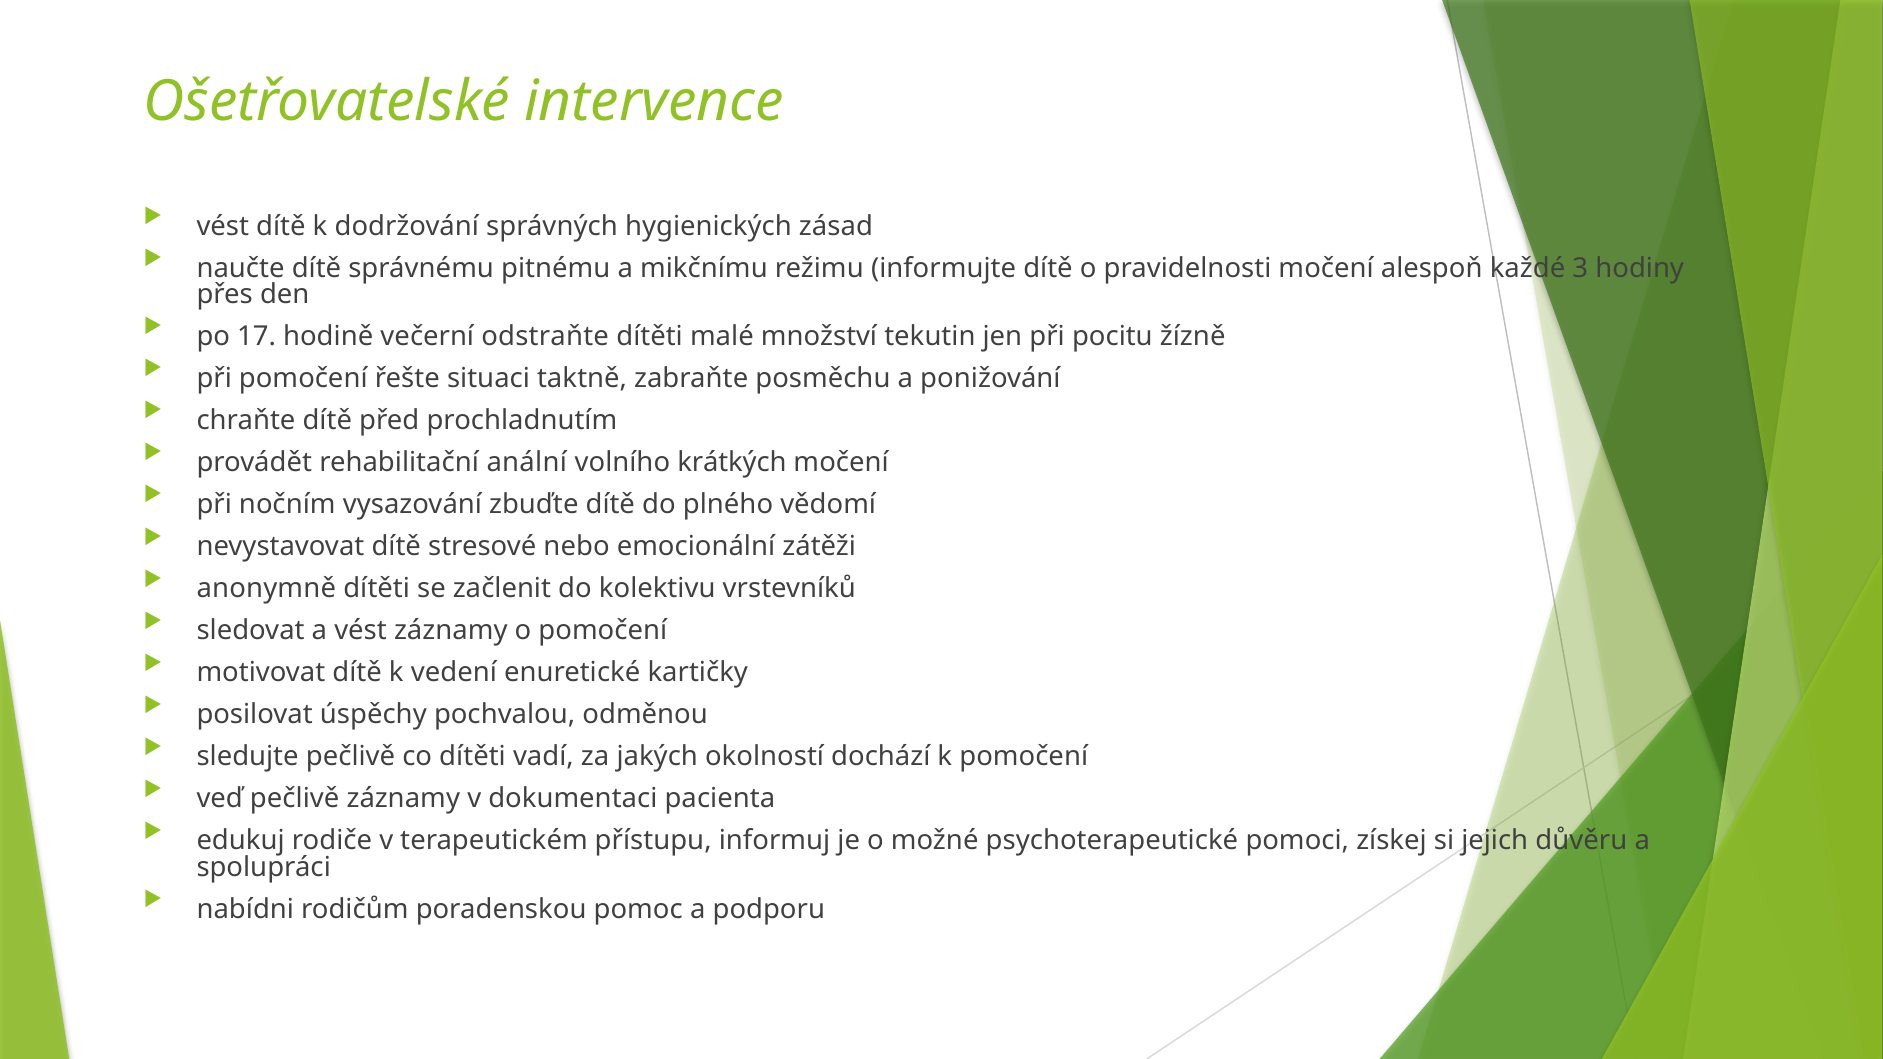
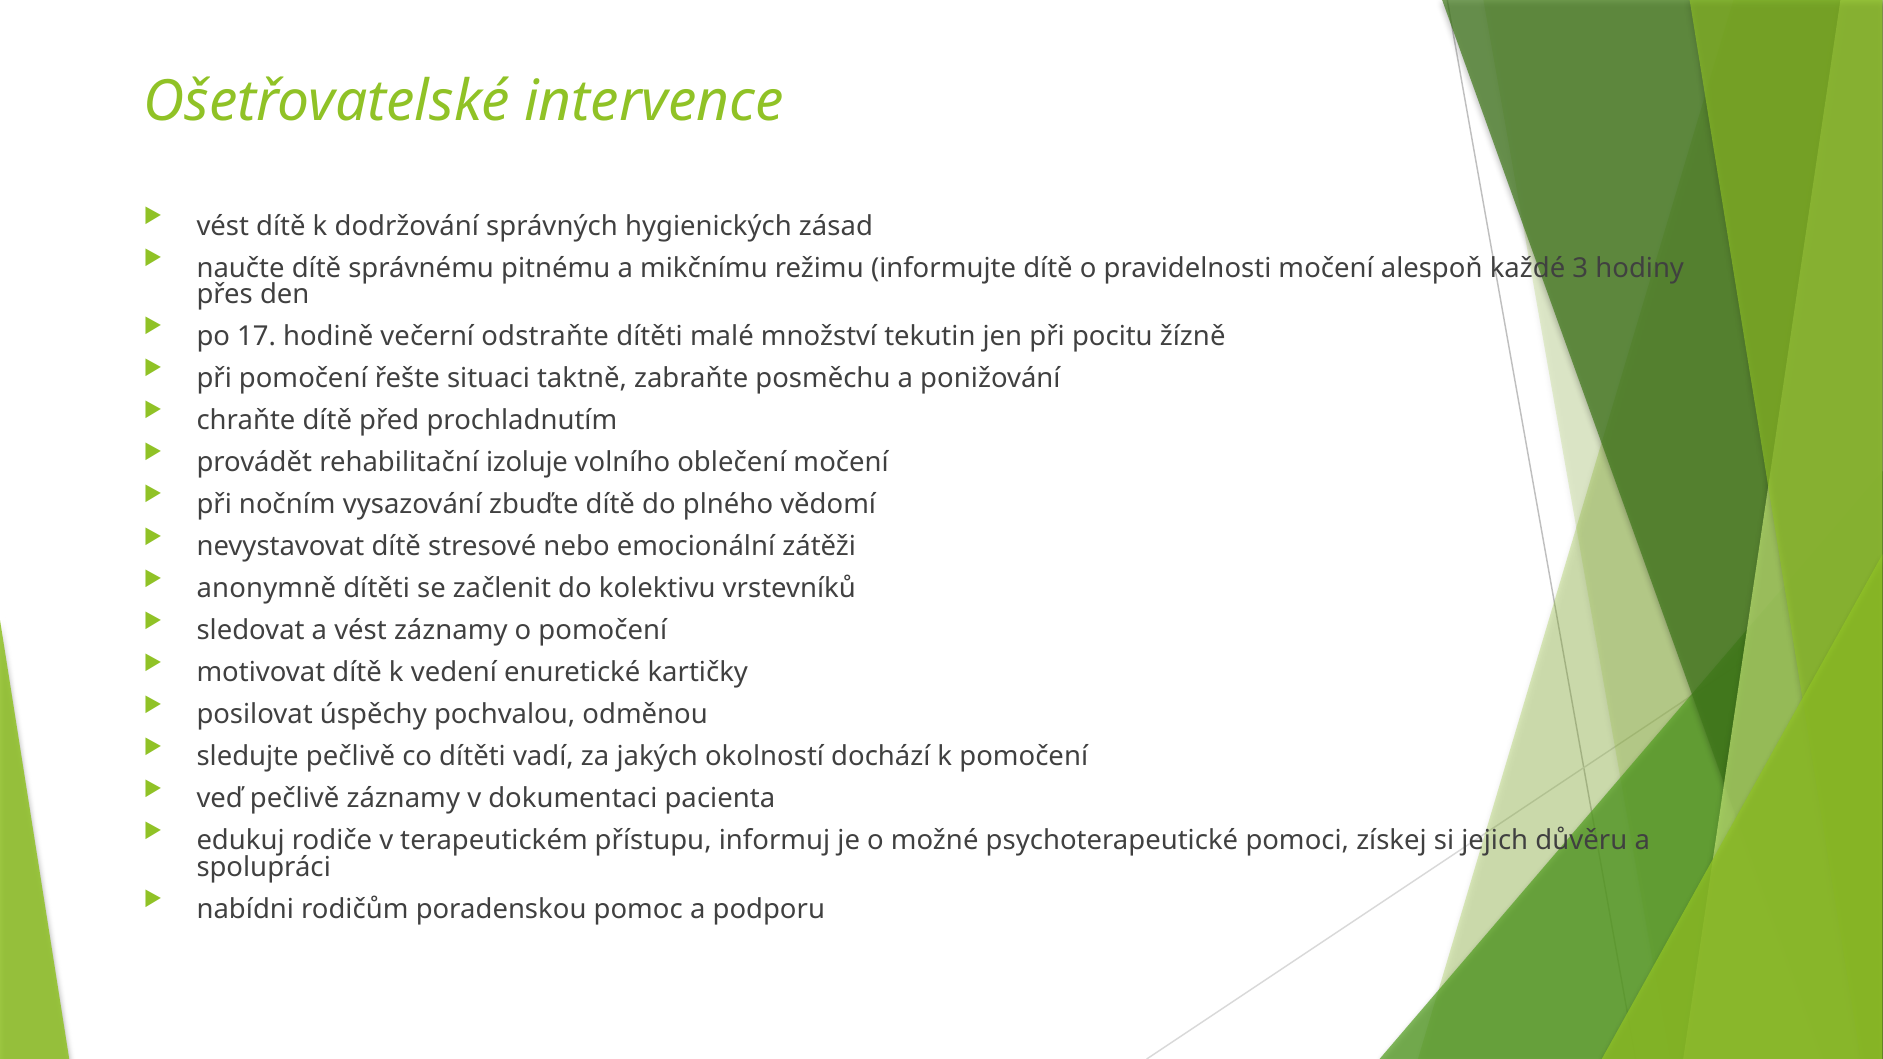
anální: anální -> izoluje (527, 463)
krátkých: krátkých -> oblečení (732, 463)
